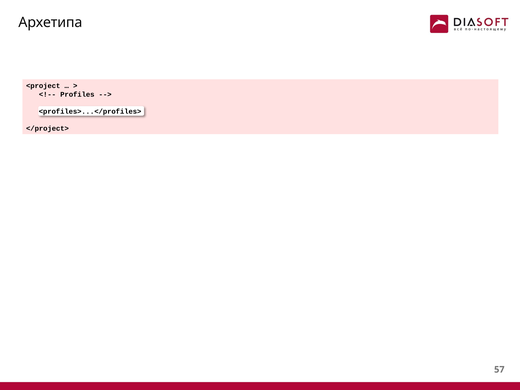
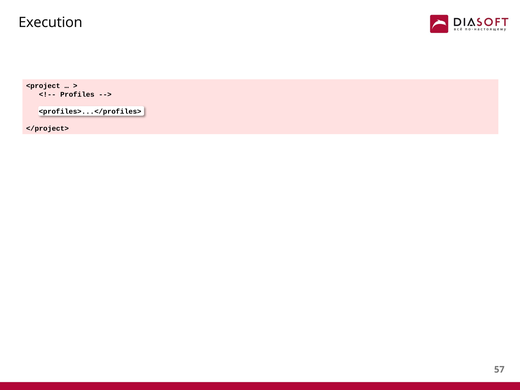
Архетипа: Архетипа -> Execution (50, 22)
